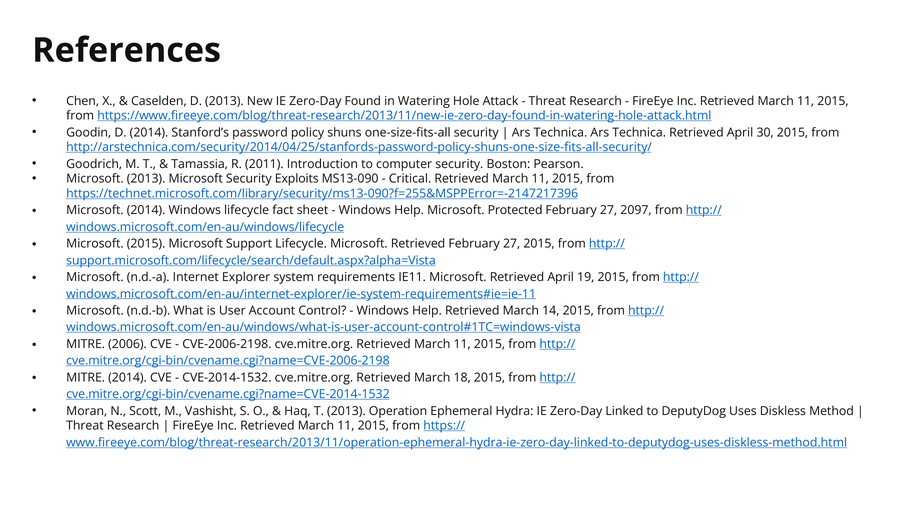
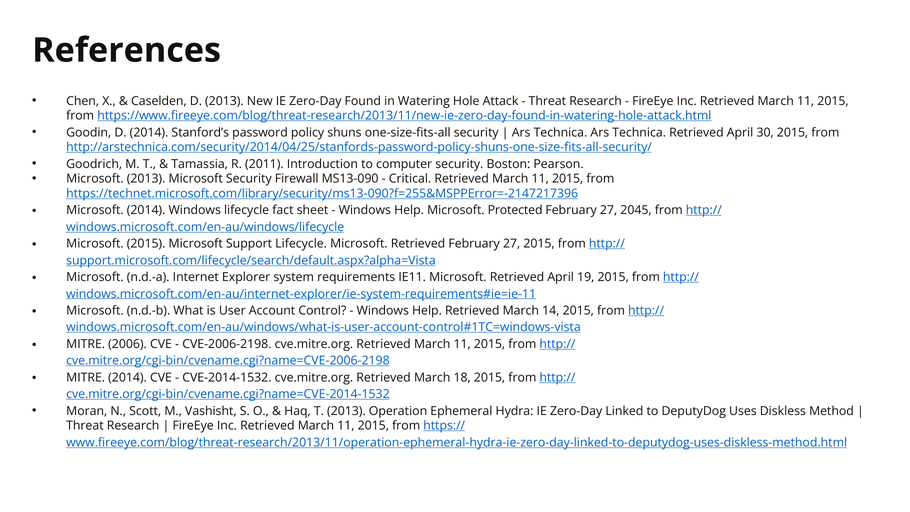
Exploits: Exploits -> Firewall (297, 179)
2097: 2097 -> 2045 (636, 210)
